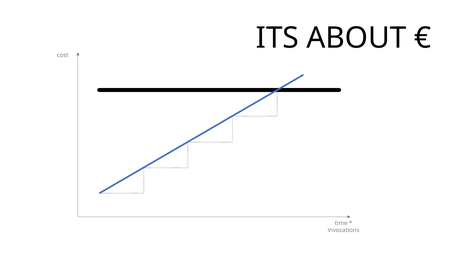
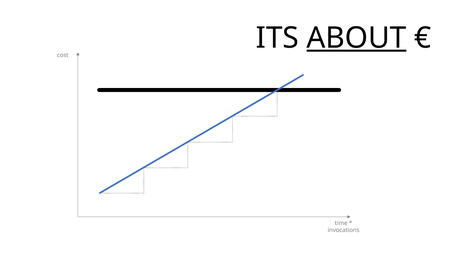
ABOUT underline: none -> present (357, 38)
